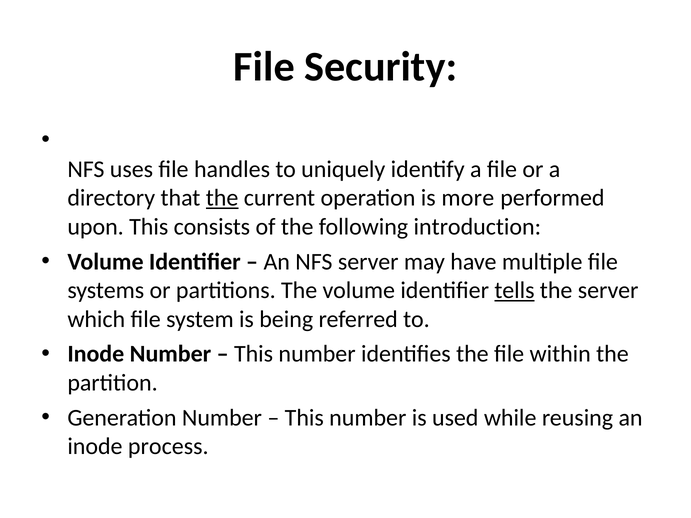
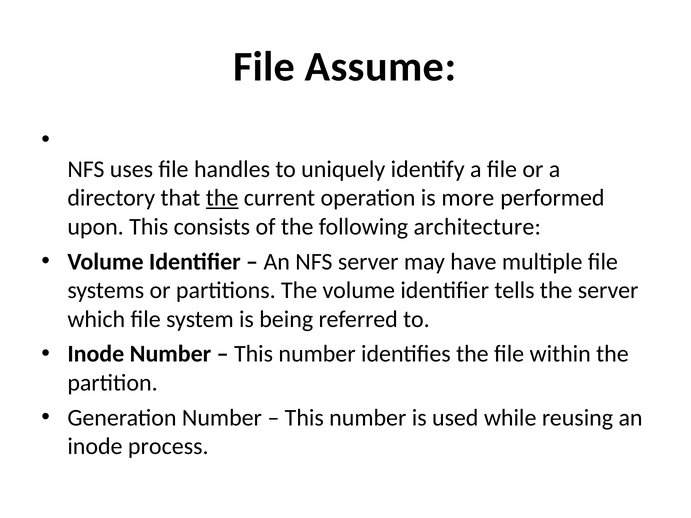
Security: Security -> Assume (380, 67)
introduction: introduction -> architecture (477, 227)
tells underline: present -> none (514, 291)
